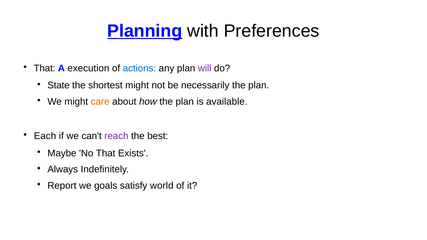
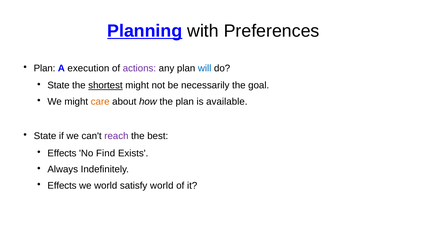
That: That -> Plan (45, 68)
actions colour: blue -> purple (139, 68)
will colour: purple -> blue (205, 68)
shortest underline: none -> present (105, 86)
necessarily the plan: plan -> goal (259, 86)
Each: Each -> State (45, 136)
Maybe: Maybe -> Effects (62, 153)
No That: That -> Find (106, 153)
Report: Report -> Effects (62, 186)
we goals: goals -> world (106, 186)
